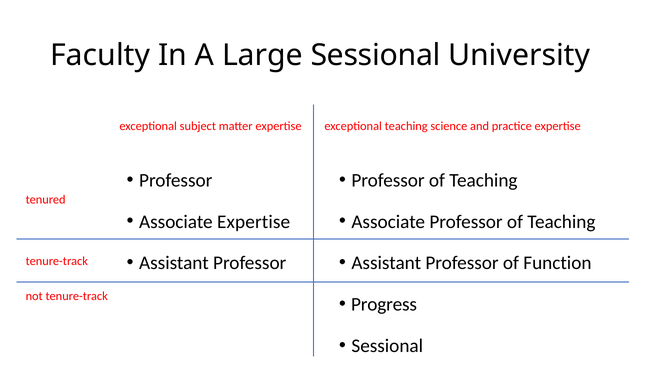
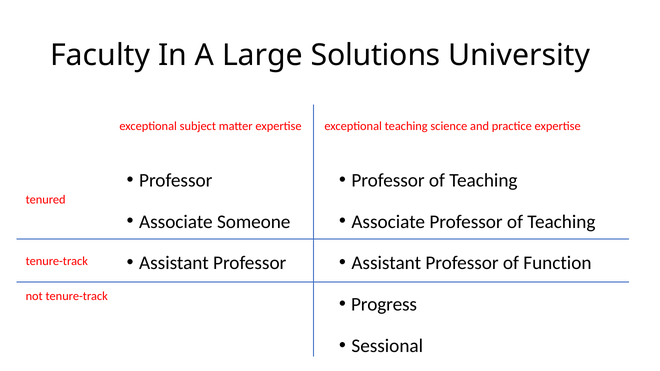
Large Sessional: Sessional -> Solutions (376, 55)
Associate Expertise: Expertise -> Someone (254, 222)
